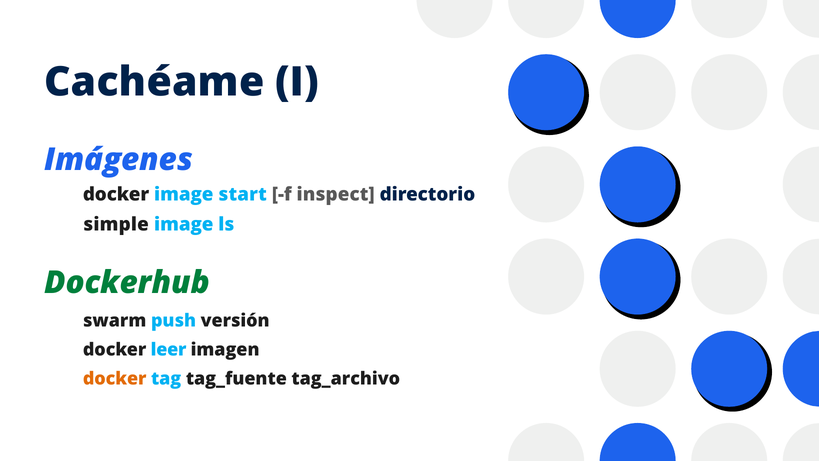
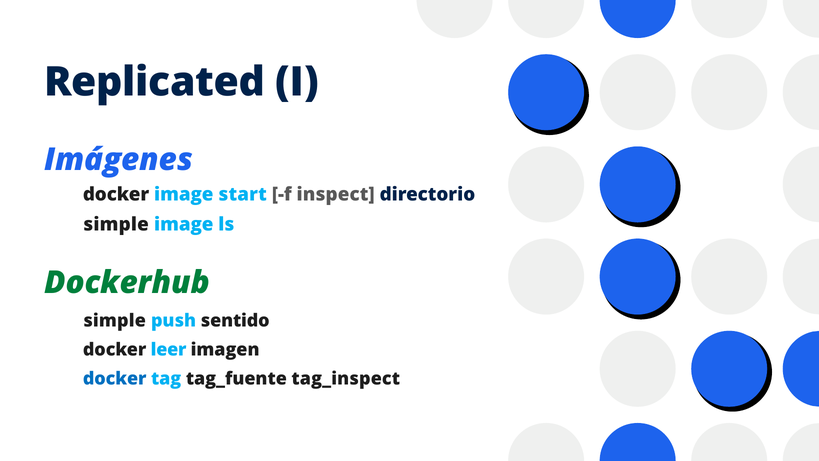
Cachéame: Cachéame -> Replicated (155, 82)
swarm: swarm -> simple (115, 320)
versión: versión -> sentido (235, 320)
docker colour: orange -> blue (115, 379)
tag_archivo: tag_archivo -> tag_inspect (346, 379)
